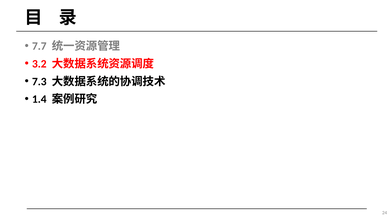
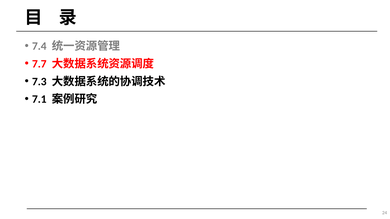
7.7: 7.7 -> 7.4 (39, 46)
3.2: 3.2 -> 7.7 (39, 64)
1.4: 1.4 -> 7.1 (39, 99)
